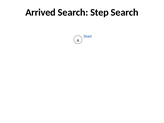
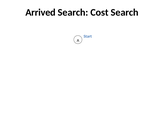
Step: Step -> Cost (99, 12)
